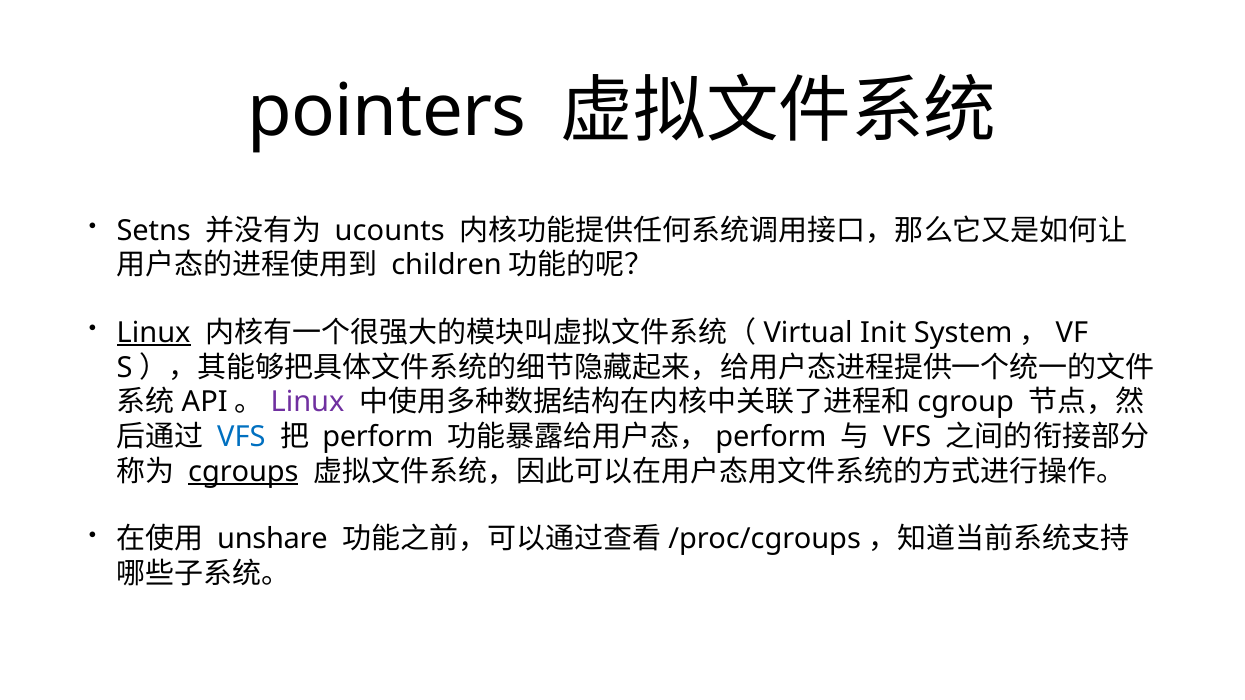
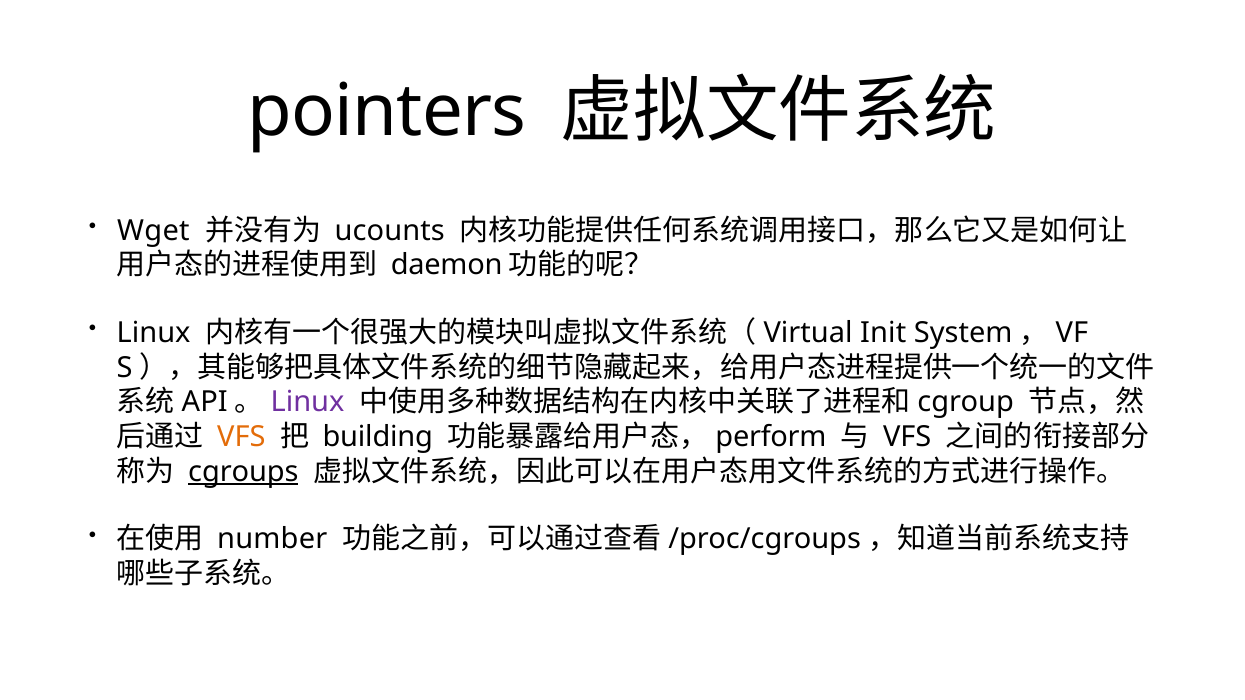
Setns: Setns -> Wget (153, 231)
children: children -> daemon (447, 266)
Linux underline: present -> none (154, 333)
VFS colour: blue -> orange (241, 437)
perform: perform -> building (378, 437)
unshare: unshare -> number (272, 539)
